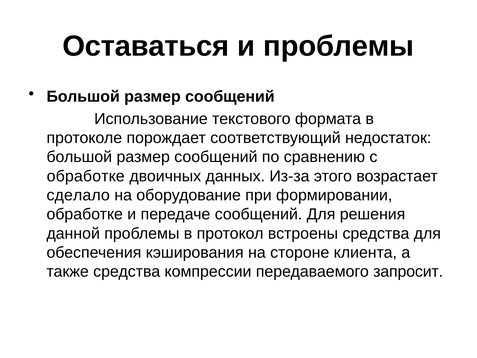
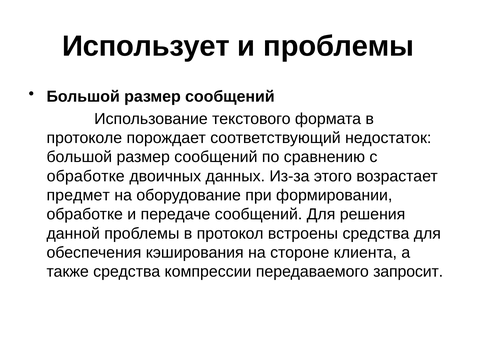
Оставаться: Оставаться -> Использует (146, 46)
сделало: сделало -> предмет (78, 195)
